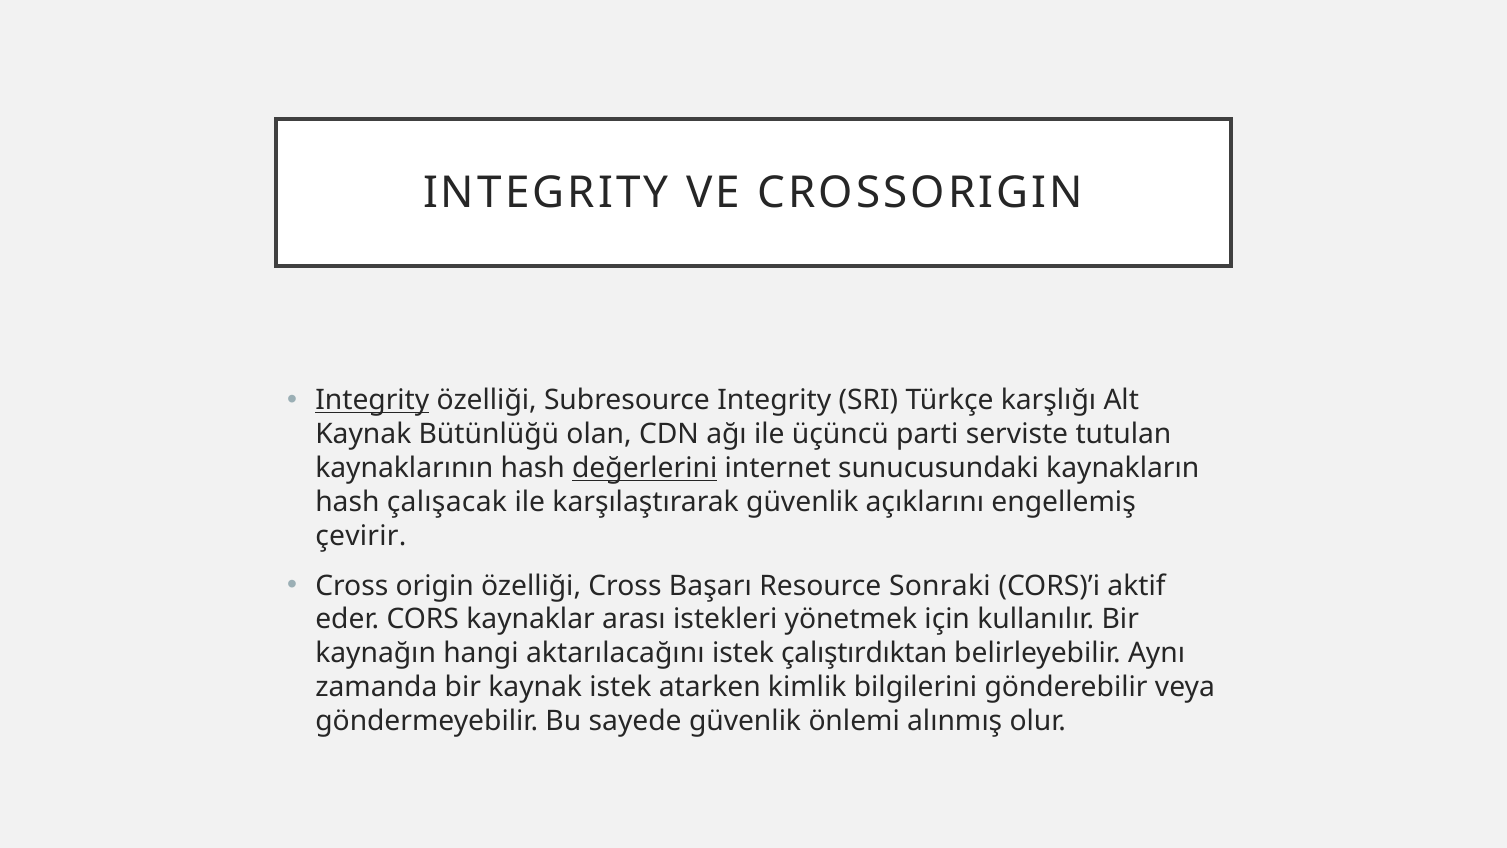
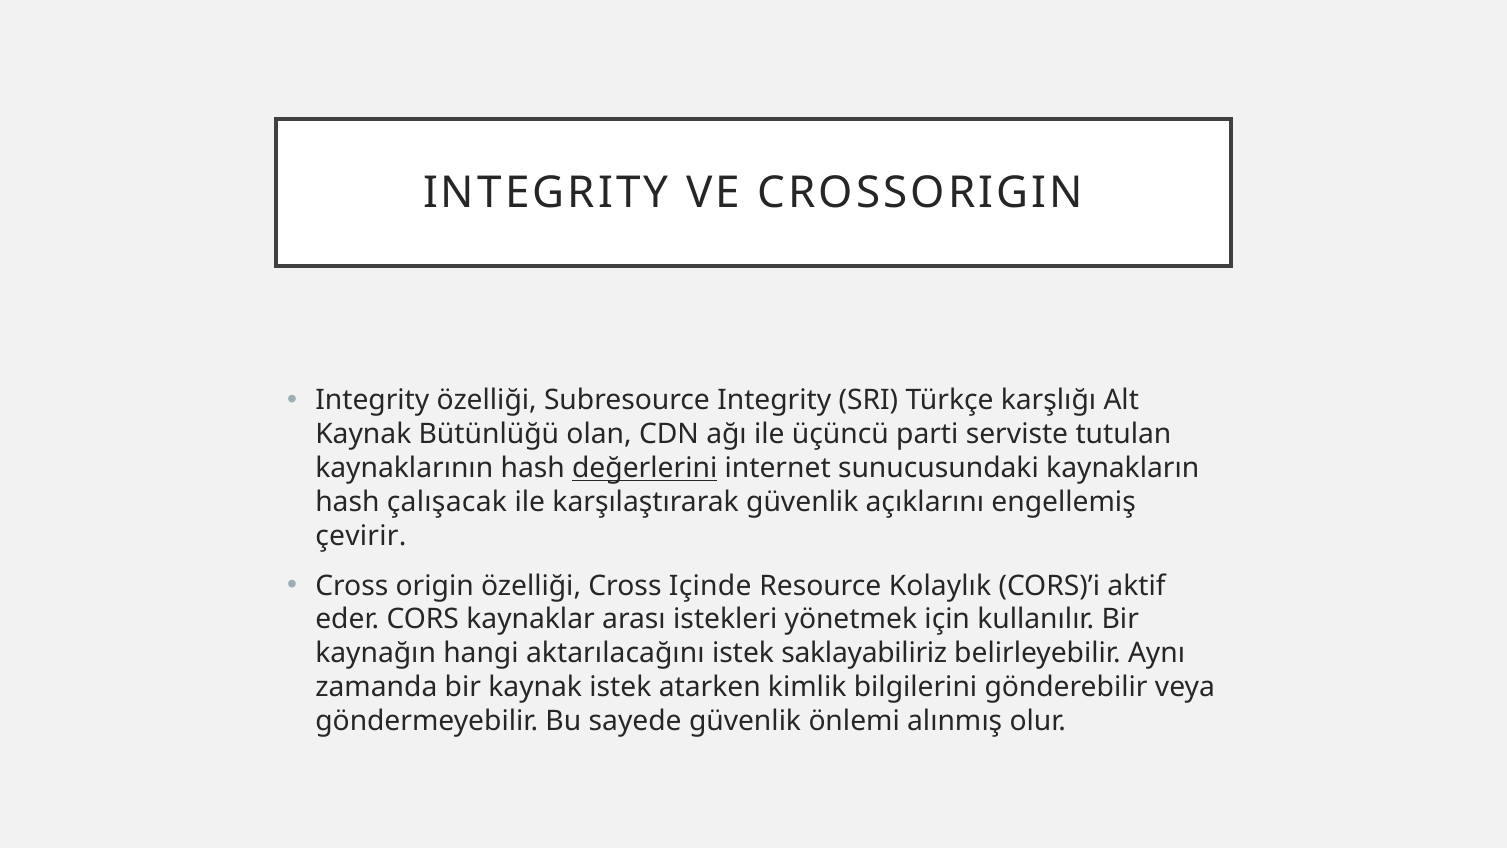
Integrity underline: present -> none (372, 400)
Başarı: Başarı -> Içinde (710, 586)
Sonraki: Sonraki -> Kolaylık (940, 586)
çalıştırdıktan: çalıştırdıktan -> saklayabiliriz (864, 653)
